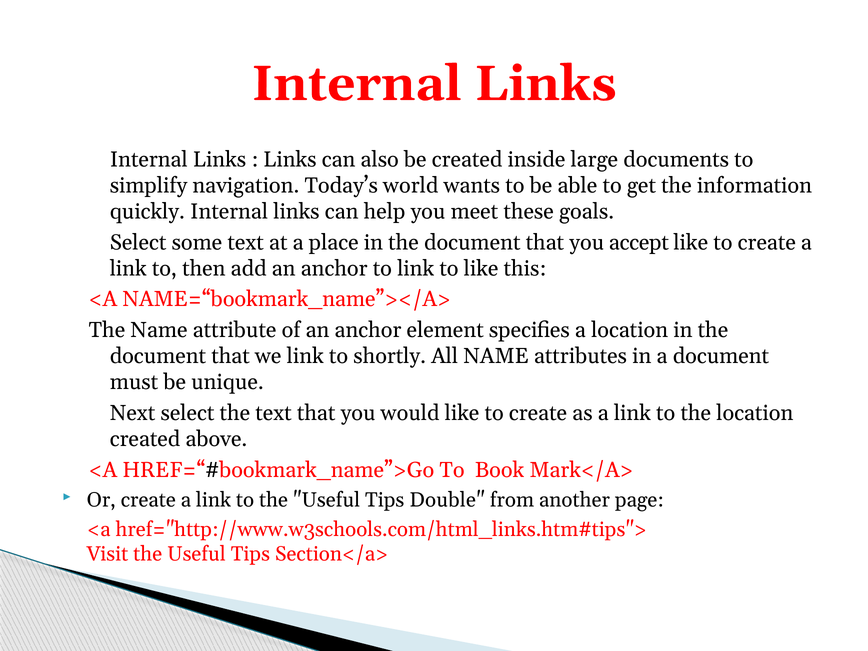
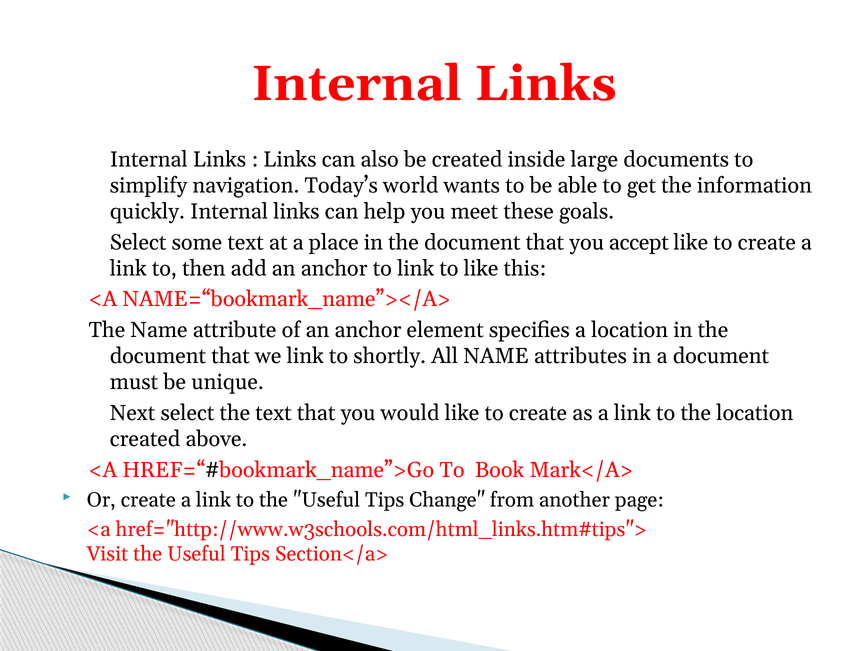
Double: Double -> Change (447, 500)
